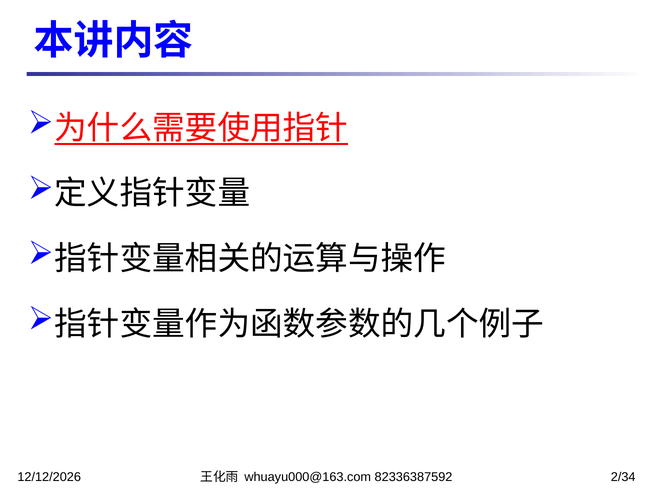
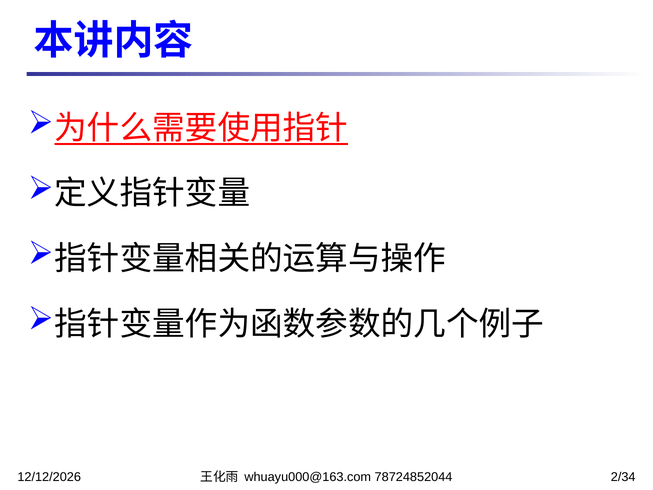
82336387592: 82336387592 -> 78724852044 (414, 477)
